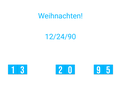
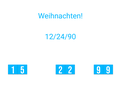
3: 3 -> 5 (22, 70)
2 0: 0 -> 2 (70, 70)
9 5: 5 -> 9 (108, 70)
